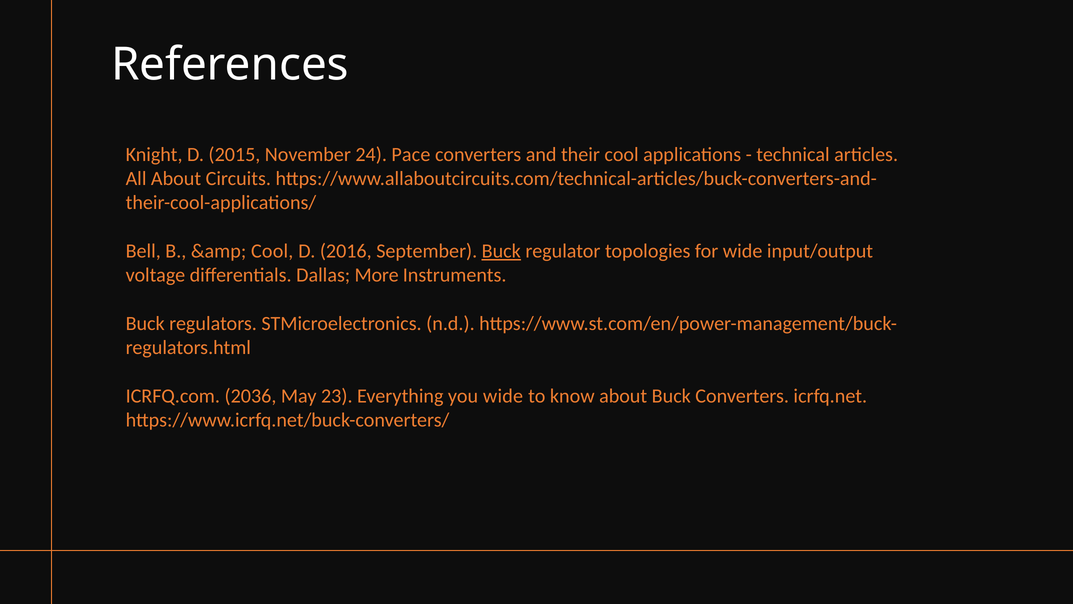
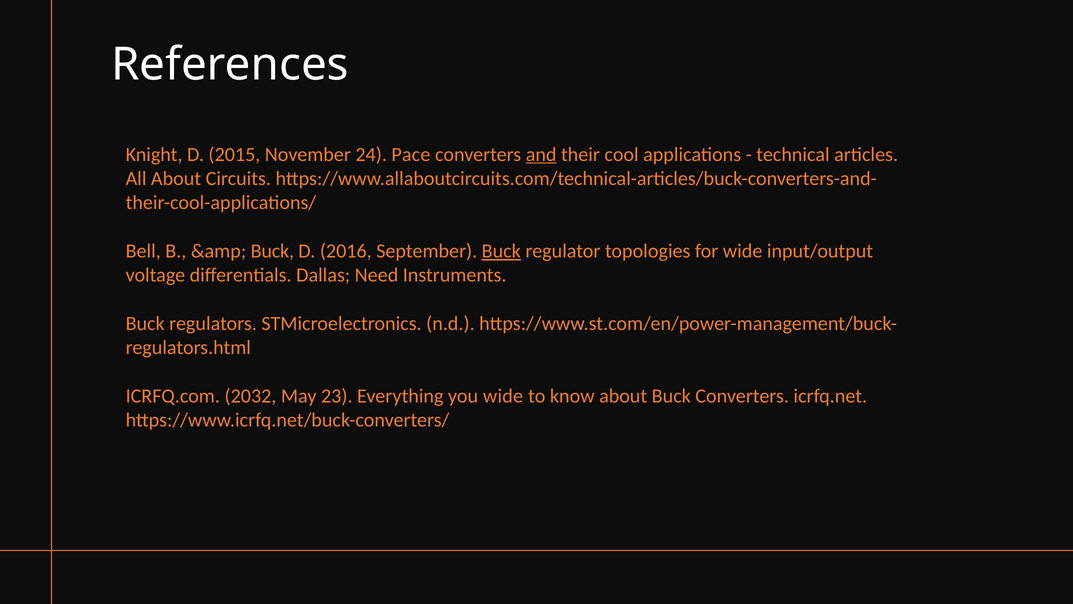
and underline: none -> present (541, 154)
&amp Cool: Cool -> Buck (272, 251)
More: More -> Need (377, 275)
2036: 2036 -> 2032 (250, 396)
